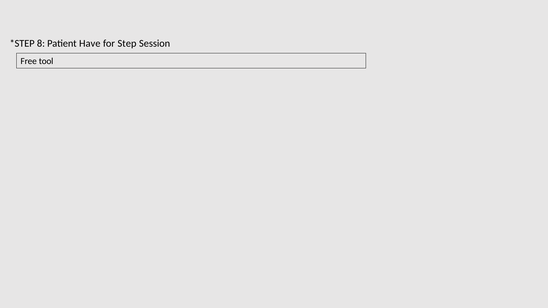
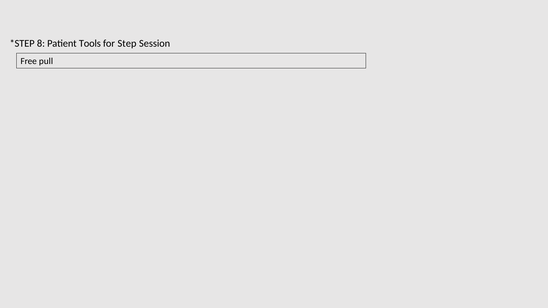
Have: Have -> Tools (90, 44)
tool: tool -> pull (46, 61)
